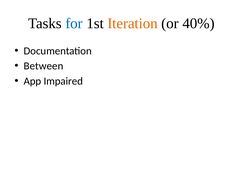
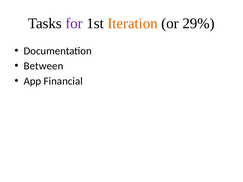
for colour: blue -> purple (74, 24)
40%: 40% -> 29% (198, 24)
Impaired: Impaired -> Financial (63, 81)
